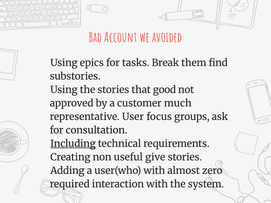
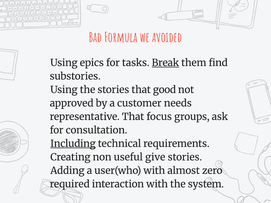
Account: Account -> Formula (121, 38)
Break underline: none -> present (165, 63)
much: much -> needs (178, 103)
representative User: User -> That (133, 117)
